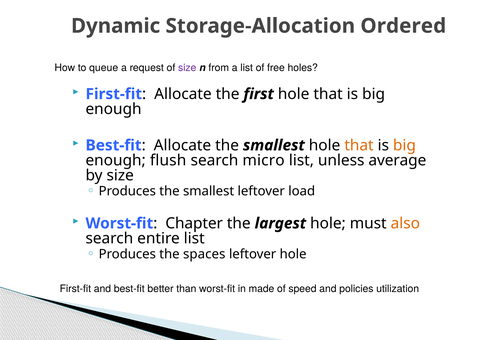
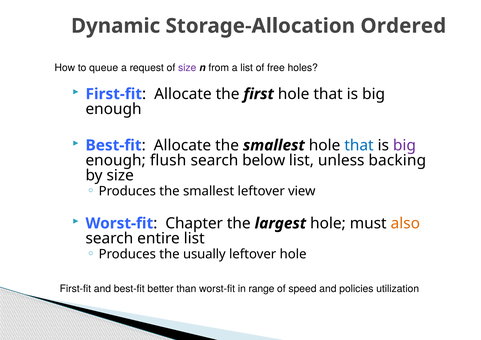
that colour: orange -> blue (359, 145)
big colour: orange -> purple (404, 145)
micro: micro -> below (264, 160)
average: average -> backing (397, 160)
load: load -> view (302, 191)
spaces: spaces -> usually (204, 254)
made: made -> range (261, 289)
